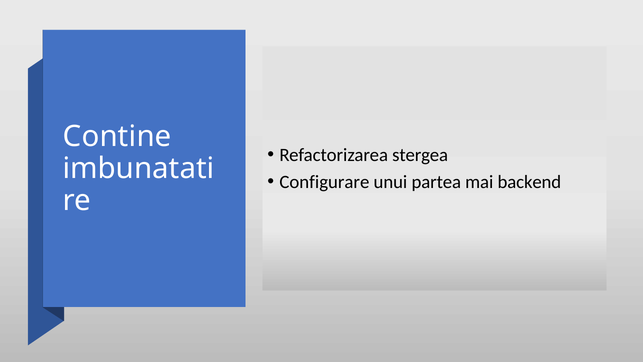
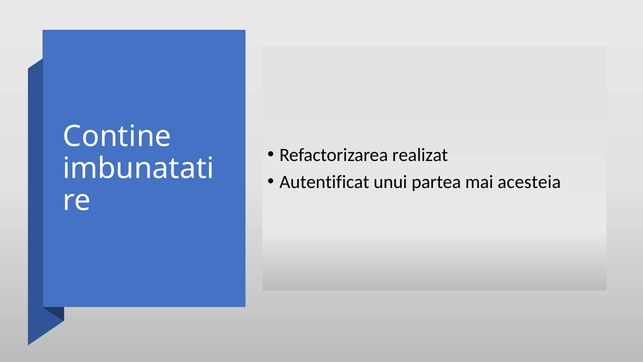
stergea: stergea -> realizat (420, 155)
Configurare: Configurare -> Autentificat (324, 182)
backend: backend -> acesteia (529, 182)
